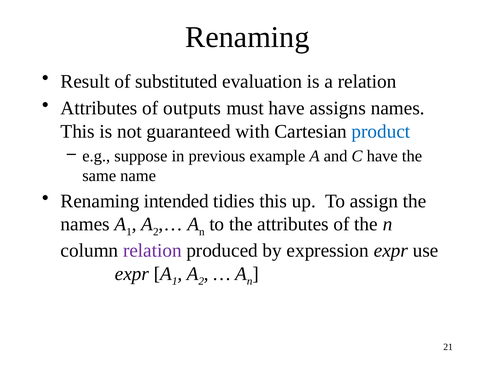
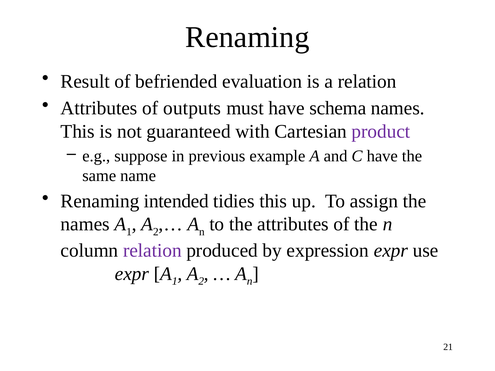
substituted: substituted -> befriended (176, 81)
assigns: assigns -> schema (338, 108)
product colour: blue -> purple (381, 131)
